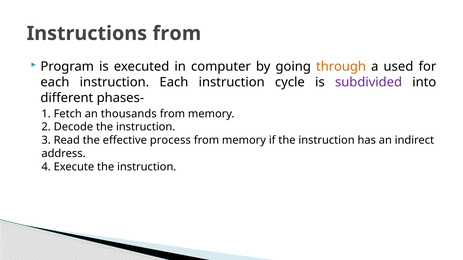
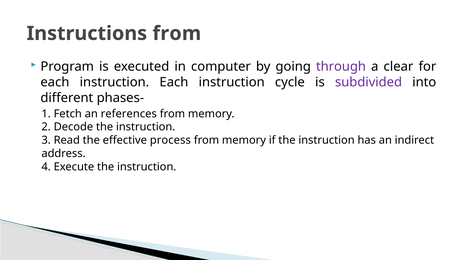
through colour: orange -> purple (341, 67)
used: used -> clear (398, 67)
thousands: thousands -> references (129, 114)
